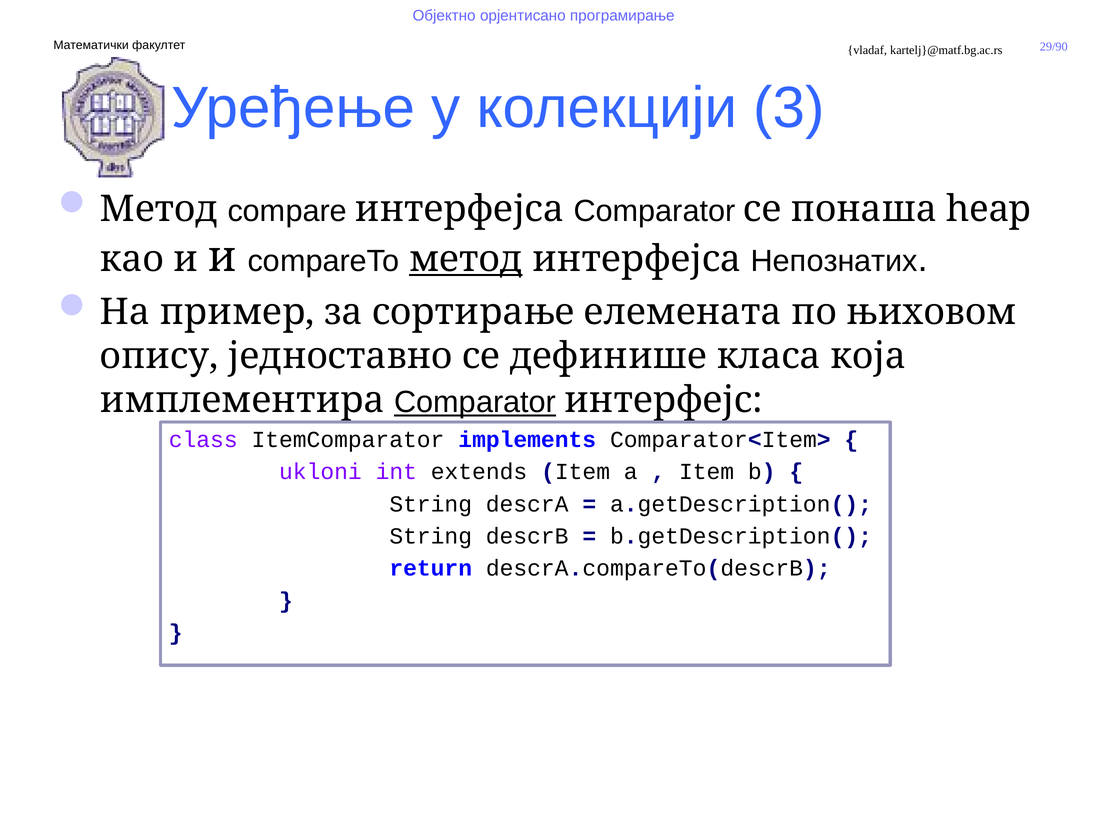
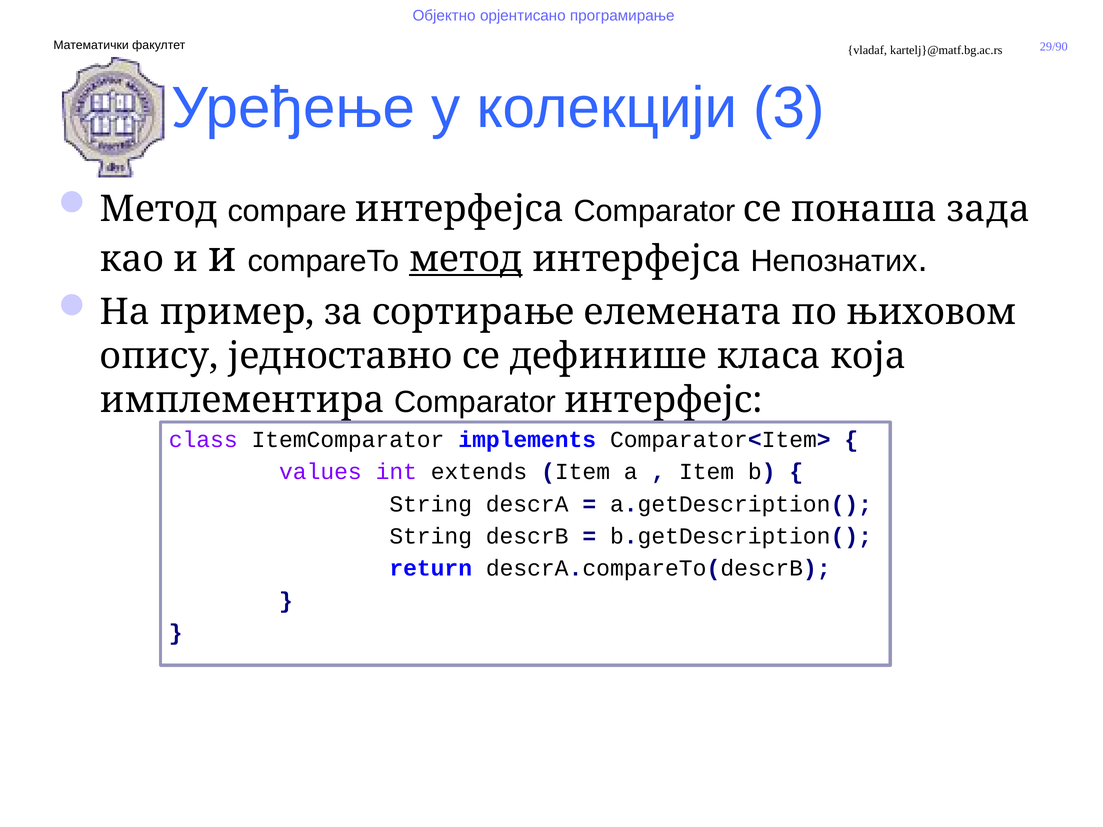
heap: heap -> зада (989, 209)
Comparator underline: present -> none (475, 402)
ukloni: ukloni -> values (320, 472)
